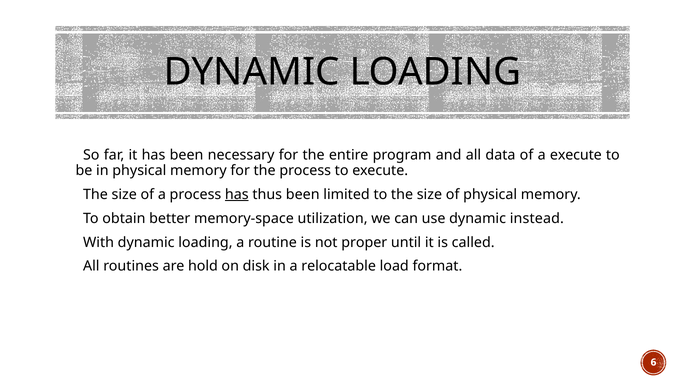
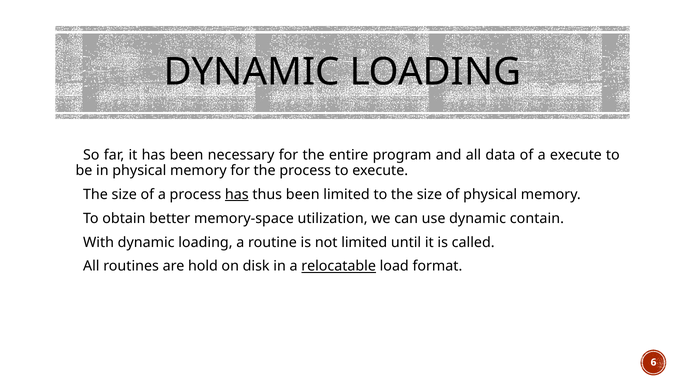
instead: instead -> contain (537, 219)
not proper: proper -> limited (364, 243)
relocatable underline: none -> present (339, 267)
